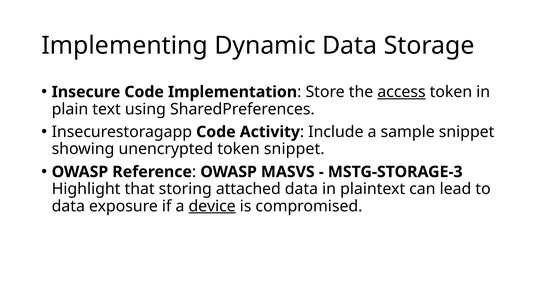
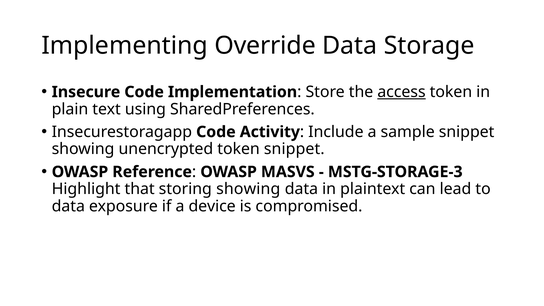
Dynamic: Dynamic -> Override (265, 46)
storing attached: attached -> showing (248, 189)
device underline: present -> none (212, 206)
